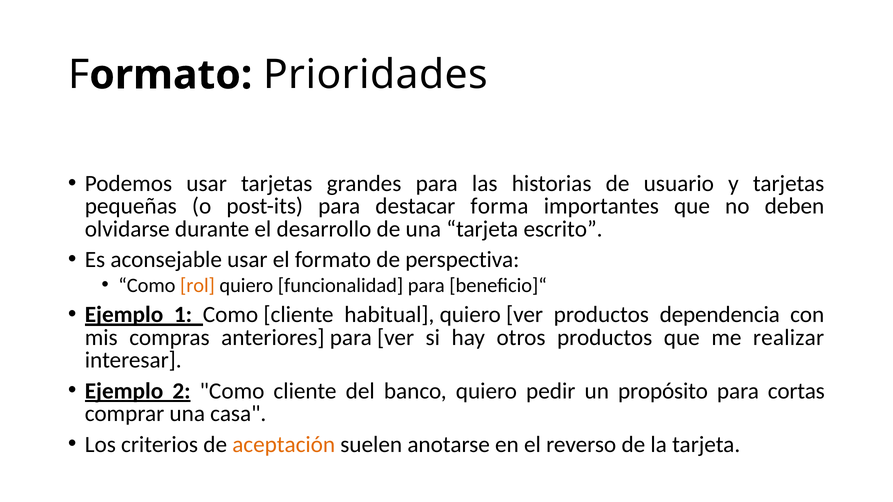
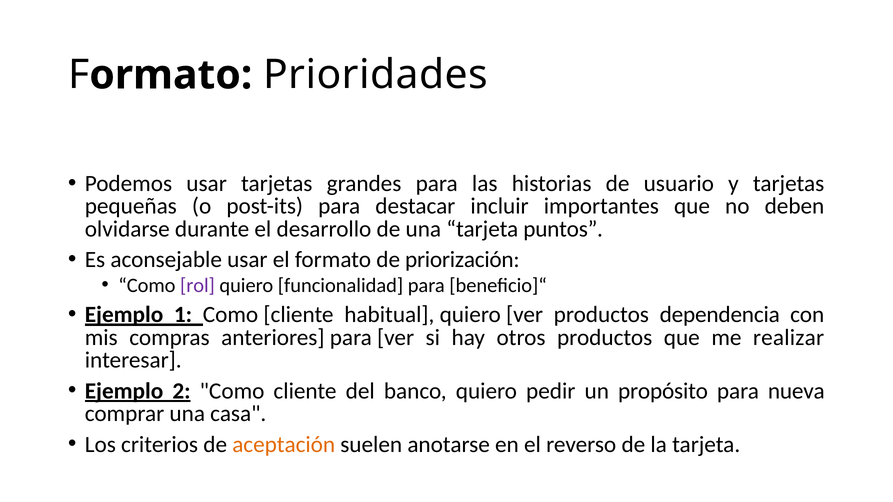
forma: forma -> incluir (500, 206)
escrito: escrito -> puntos (563, 229)
perspectiva: perspectiva -> priorización (462, 260)
rol colour: orange -> purple (197, 285)
cortas: cortas -> nueva (796, 391)
